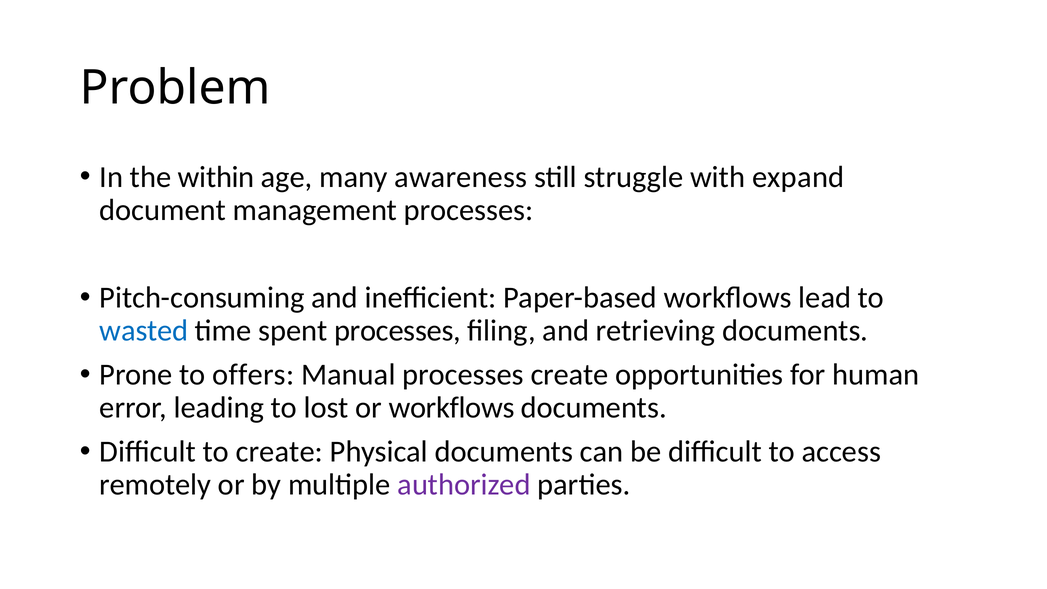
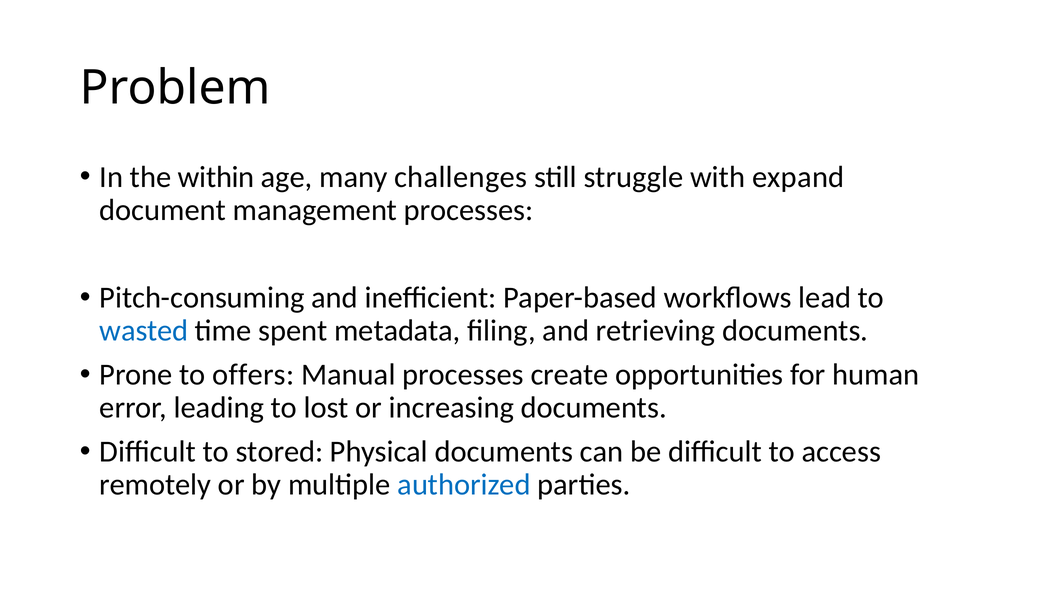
awareness: awareness -> challenges (461, 177)
spent processes: processes -> metadata (397, 331)
or workflows: workflows -> increasing (451, 408)
to create: create -> stored (279, 452)
authorized colour: purple -> blue (464, 485)
